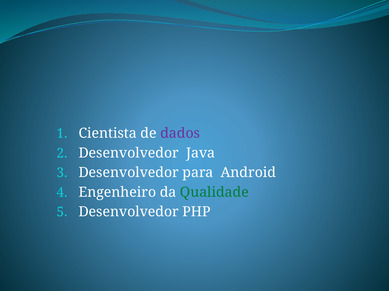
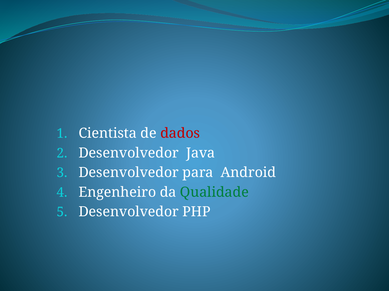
dados colour: purple -> red (180, 134)
